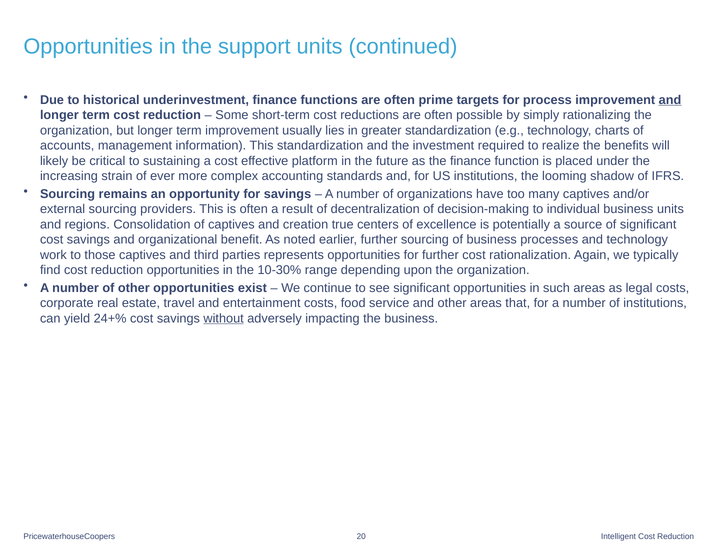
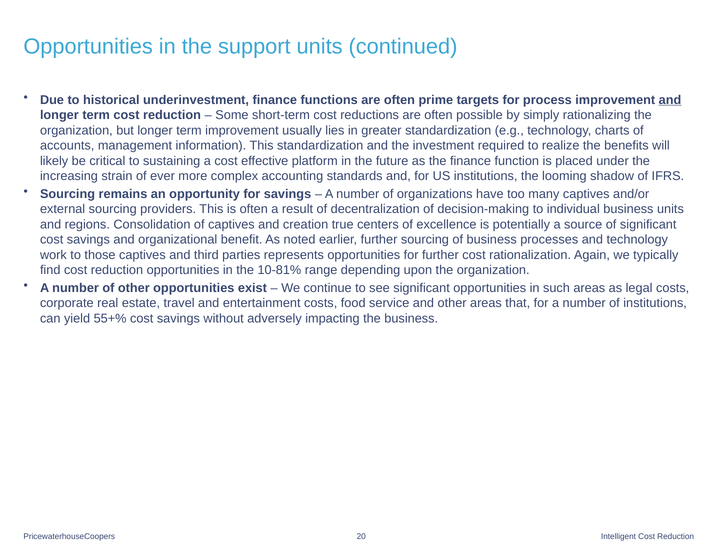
10-30%: 10-30% -> 10-81% (279, 270)
24+%: 24+% -> 55+% (110, 318)
without underline: present -> none (224, 318)
